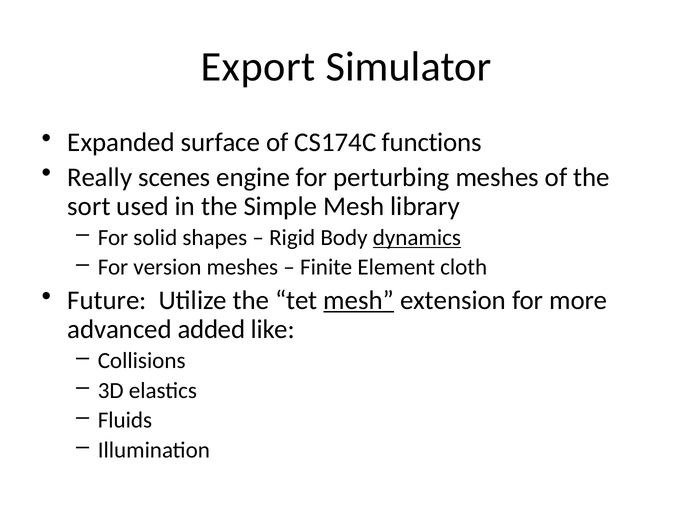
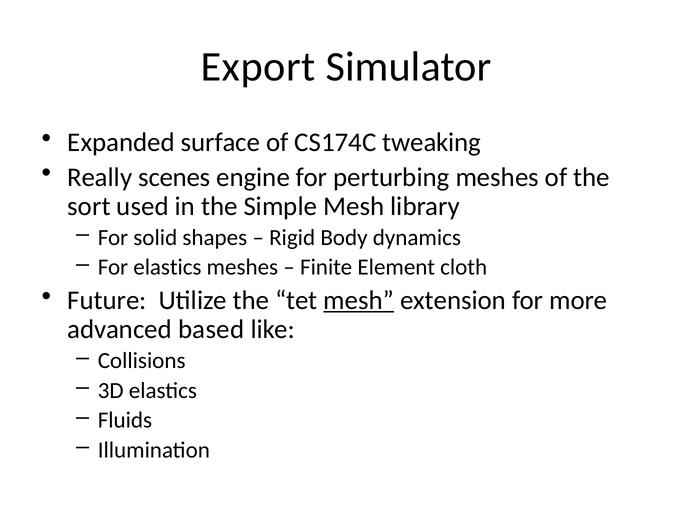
functions: functions -> tweaking (432, 143)
dynamics underline: present -> none (417, 238)
For version: version -> elastics (167, 267)
added: added -> based (211, 329)
